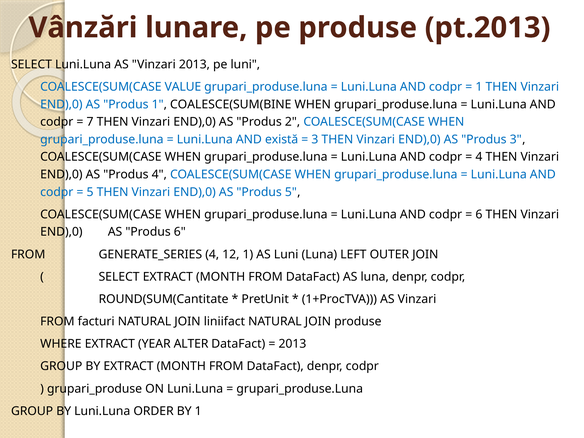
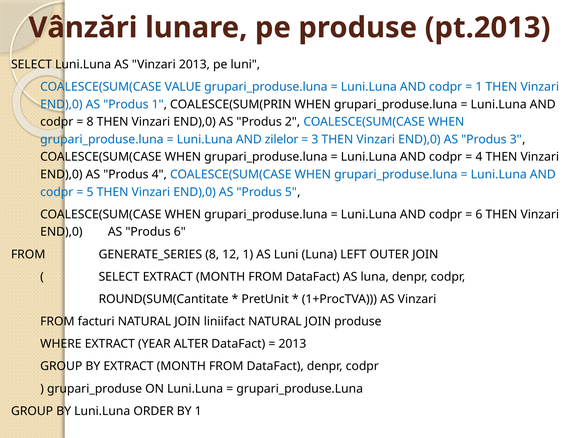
COALESCE(SUM(BINE: COALESCE(SUM(BINE -> COALESCE(SUM(PRIN (231, 104)
7: 7 -> 8 (90, 122)
există: există -> zilelor (282, 139)
GENERATE_SERIES 4: 4 -> 8 (212, 254)
